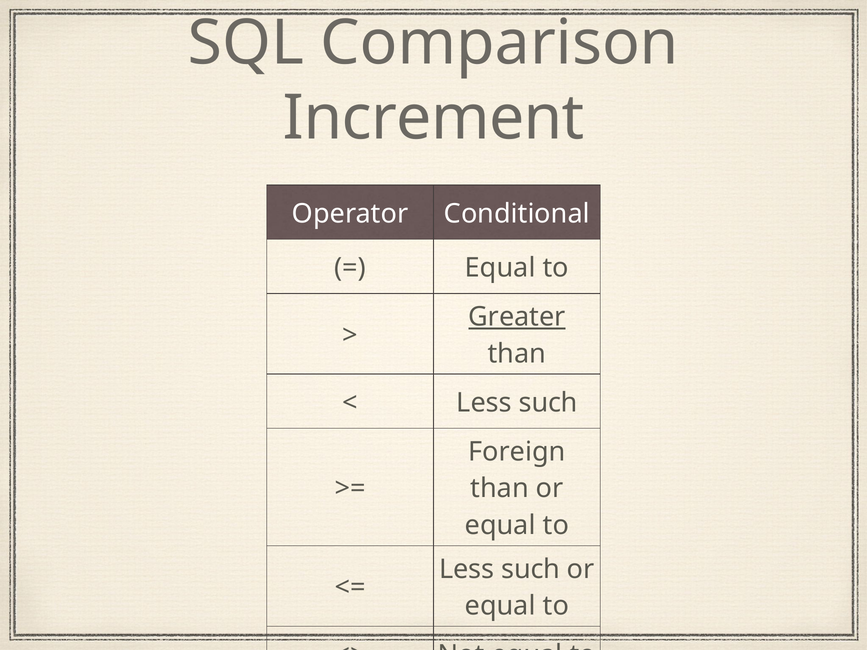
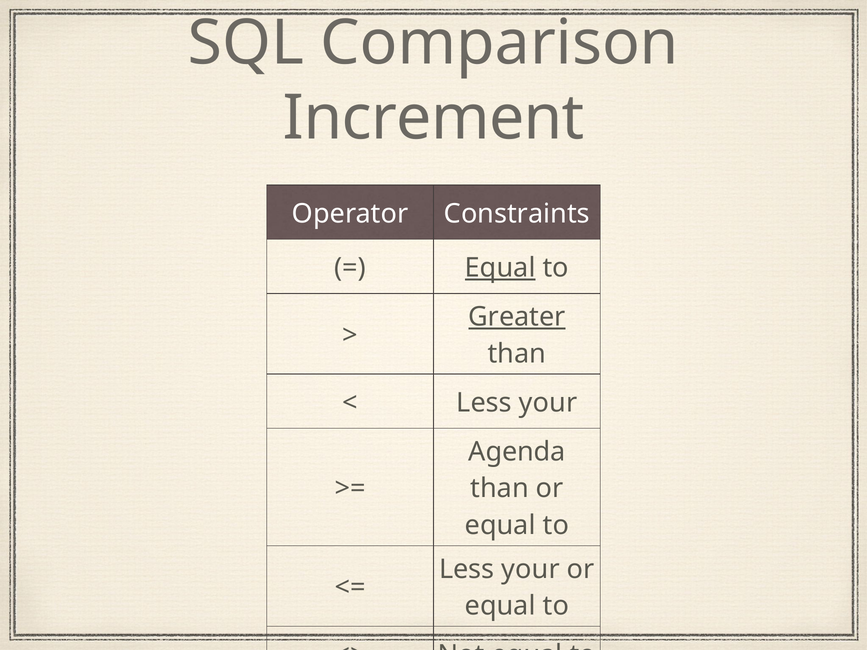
Conditional: Conditional -> Constraints (517, 214)
Equal underline: none -> present (500, 268)
such: such -> your (548, 403)
Foreign: Foreign -> Agenda (517, 452)
such: such -> your (531, 569)
